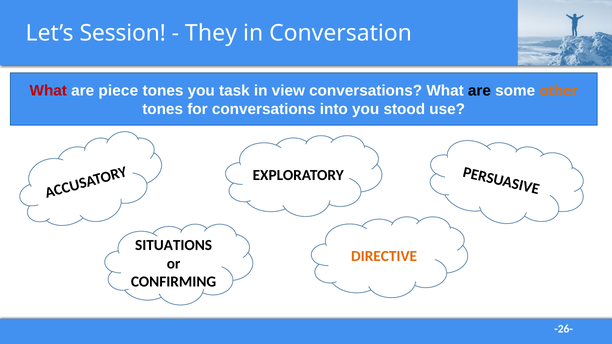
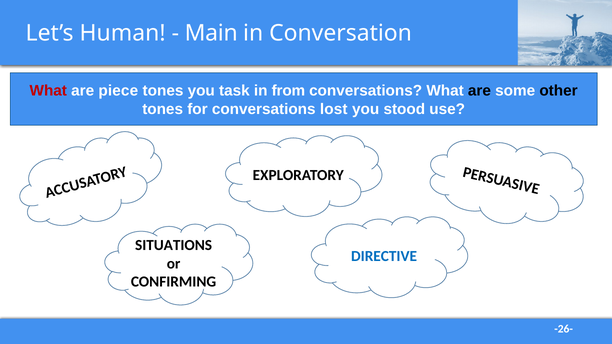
Session: Session -> Human (123, 33)
They: They -> Main (211, 33)
view: view -> from (288, 91)
other colour: orange -> black (559, 91)
into: into -> lost (334, 109)
DIRECTIVE colour: orange -> blue (384, 256)
